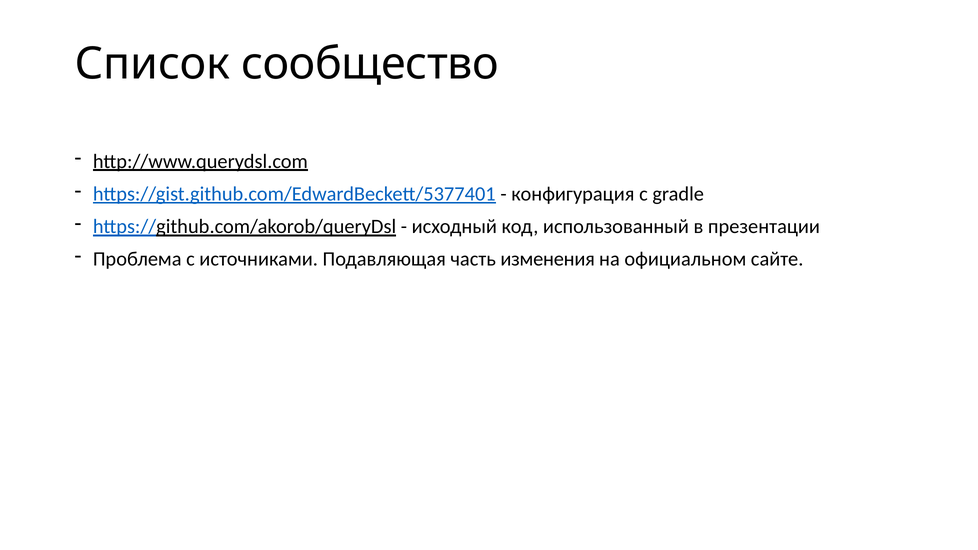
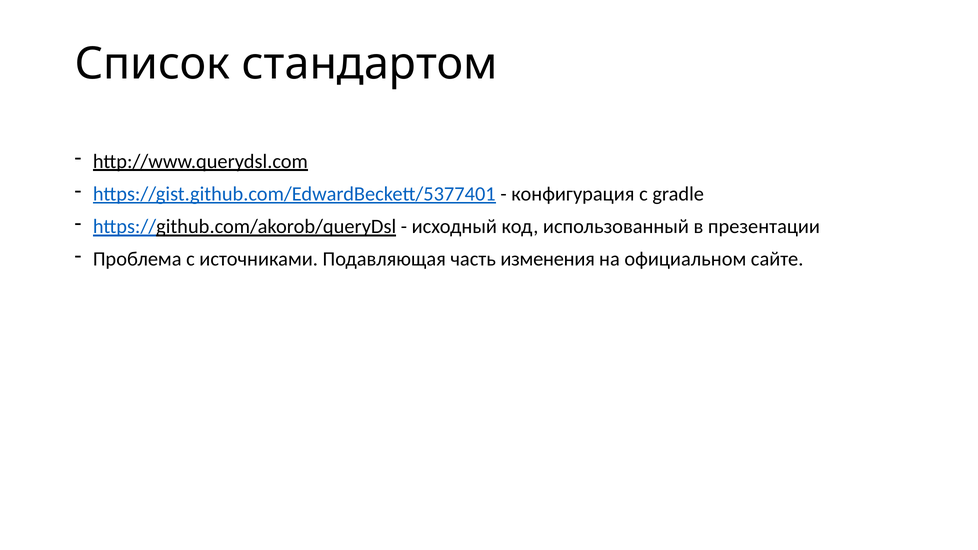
сообщество: сообщество -> стандартом (370, 64)
